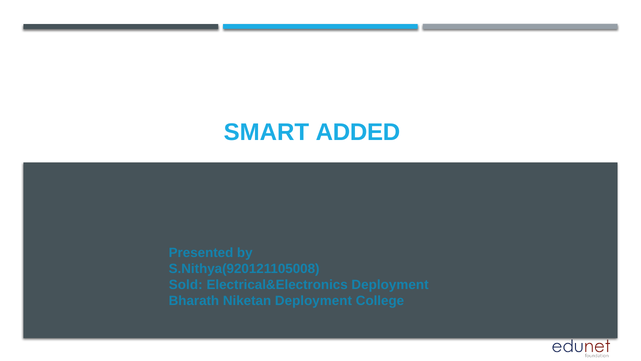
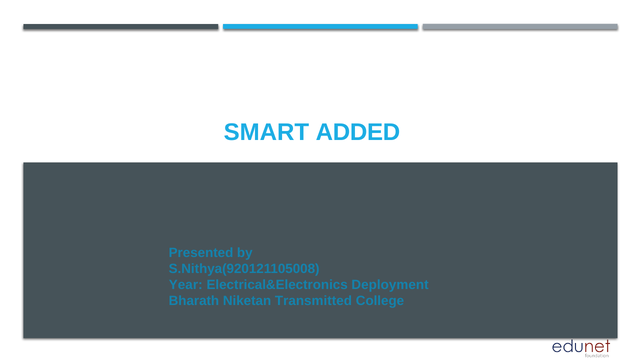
Sold: Sold -> Year (186, 285)
Niketan Deployment: Deployment -> Transmitted (313, 301)
